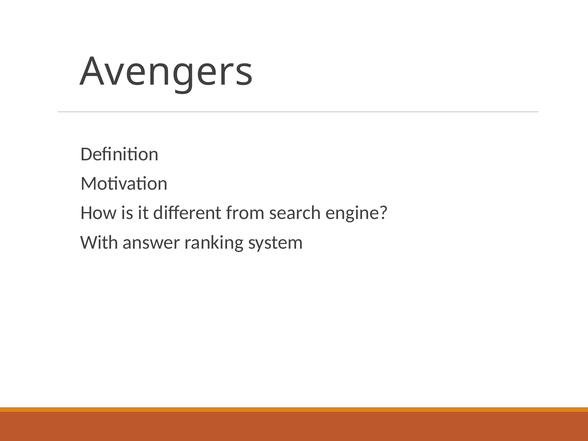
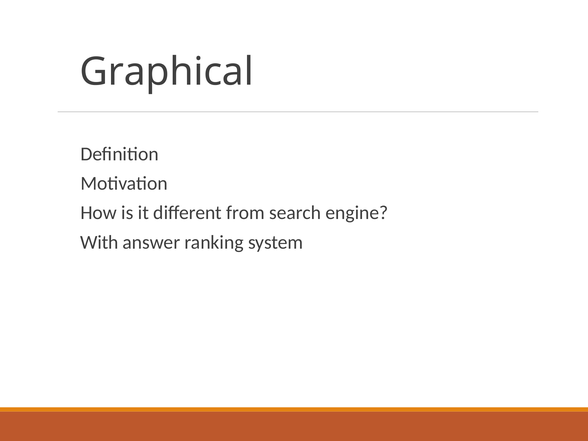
Avengers: Avengers -> Graphical (167, 72)
